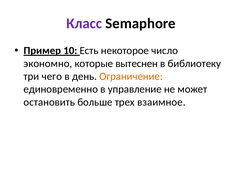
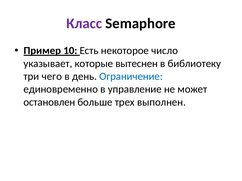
экономно: экономно -> указывает (48, 64)
Ограничение colour: orange -> blue (131, 77)
остановить: остановить -> остановлен (49, 102)
взаимное: взаимное -> выполнен (161, 102)
